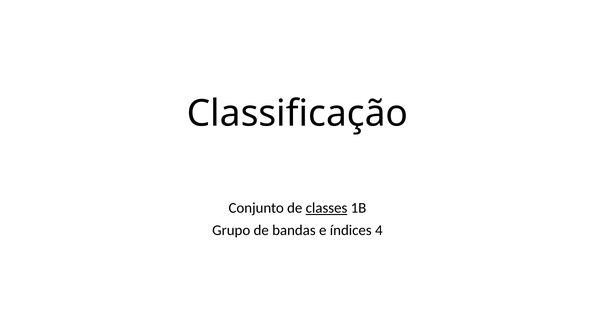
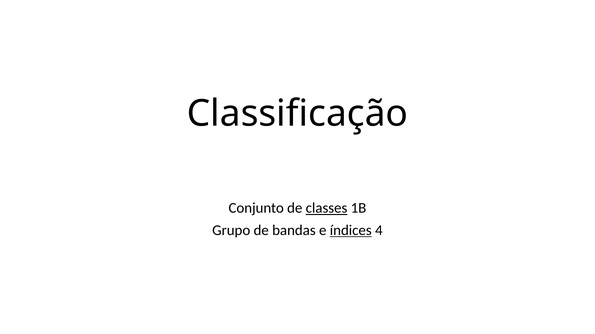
índices underline: none -> present (351, 231)
